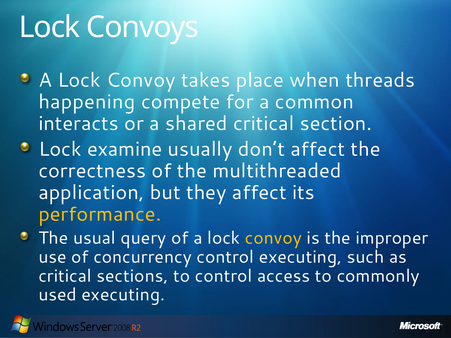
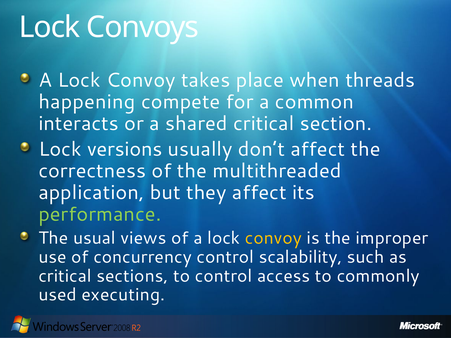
examine: examine -> versions (125, 149)
performance colour: yellow -> light green (100, 214)
query: query -> views (143, 238)
control executing: executing -> scalability (301, 257)
